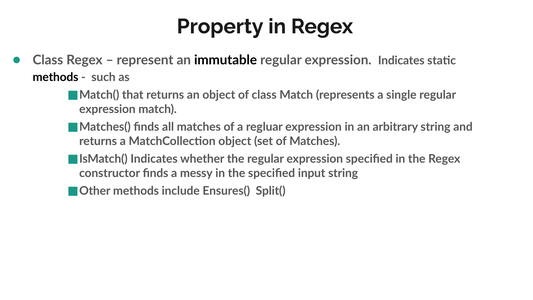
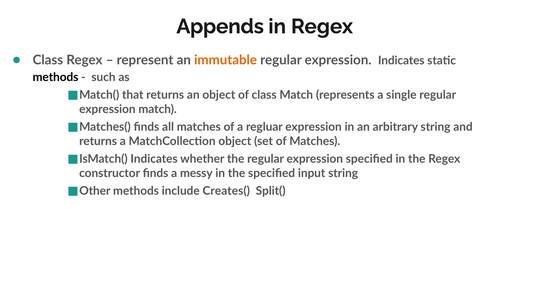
Property: Property -> Appends (220, 26)
immutable colour: black -> orange (226, 60)
Ensures(: Ensures( -> Creates( (226, 191)
